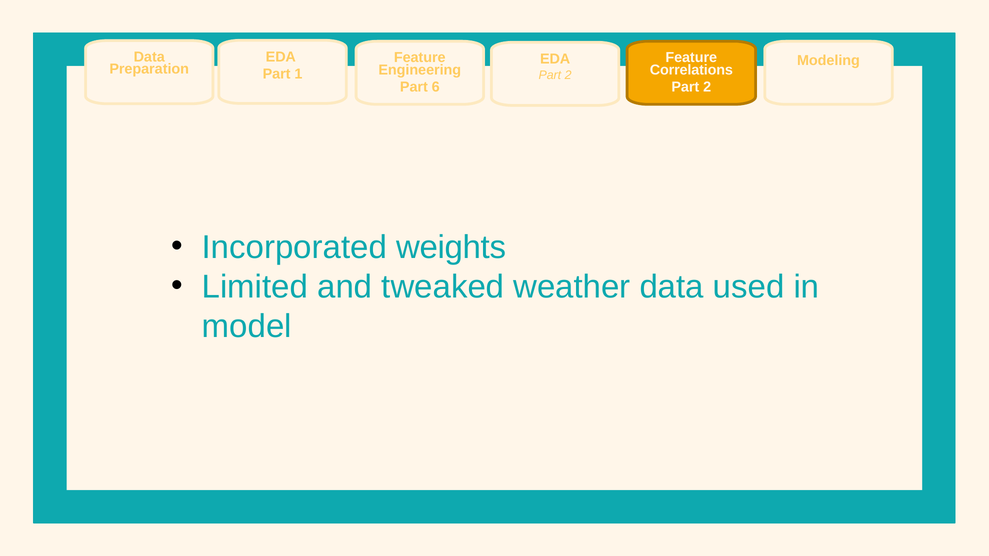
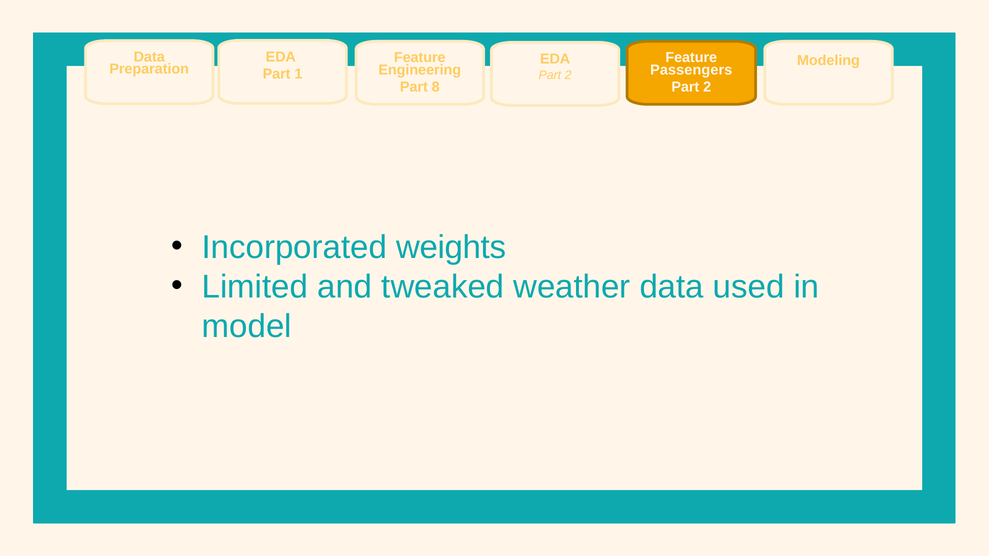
Correlations: Correlations -> Passengers (691, 70)
6: 6 -> 8 (436, 87)
